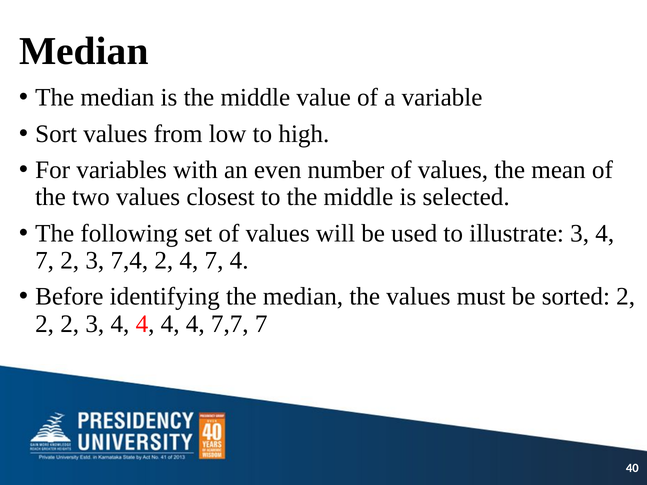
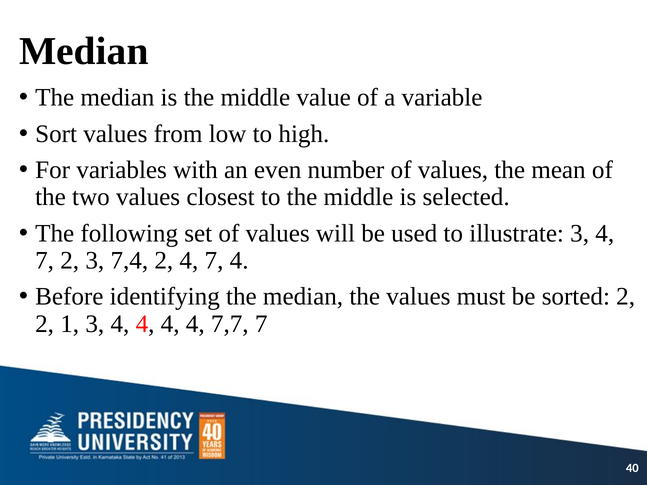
2: 2 -> 1 (70, 324)
